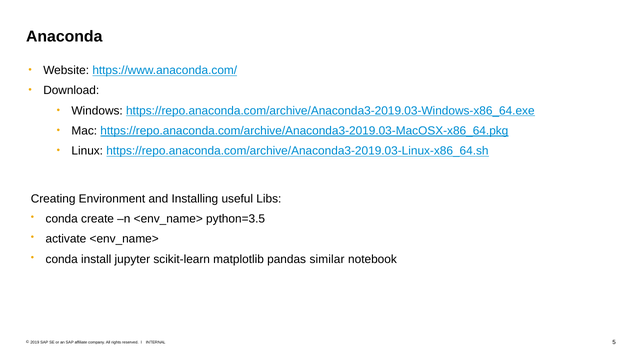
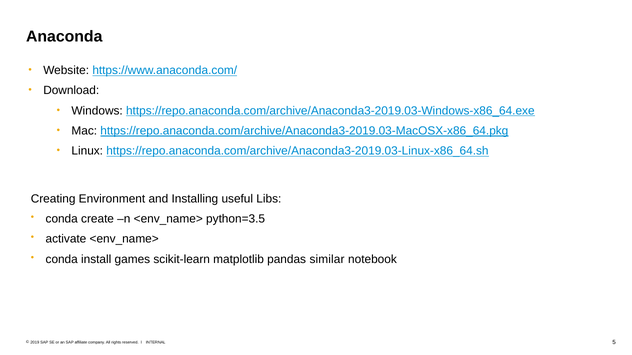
jupyter: jupyter -> games (132, 259)
